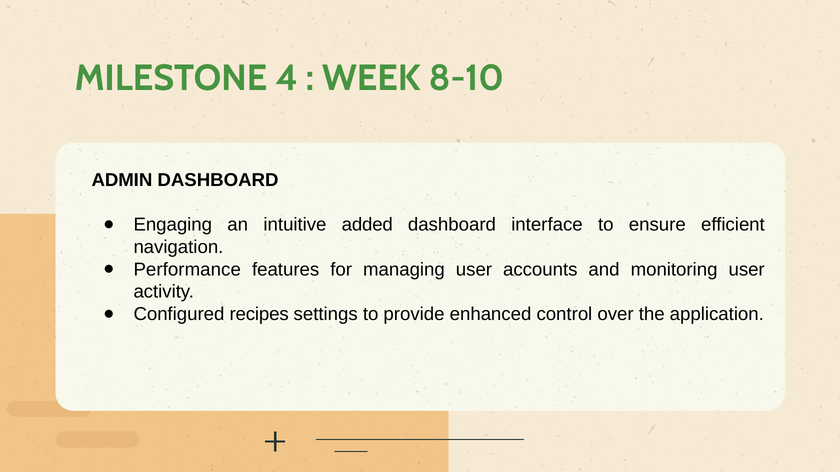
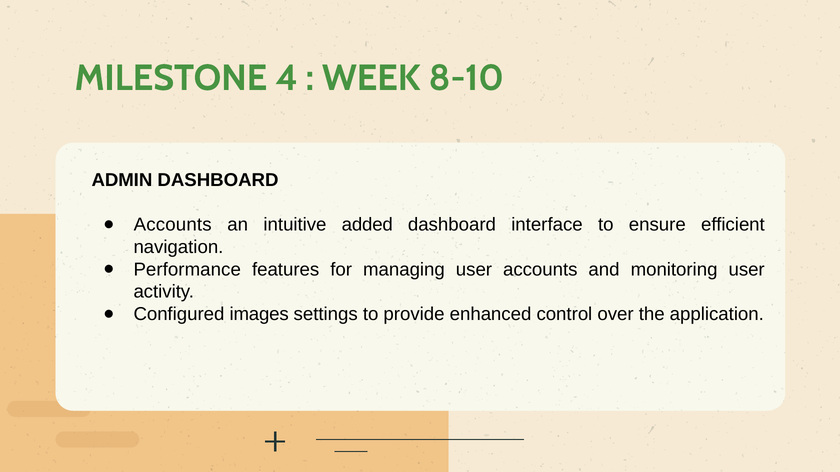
Engaging: Engaging -> Accounts (173, 225)
recipes: recipes -> images (259, 314)
